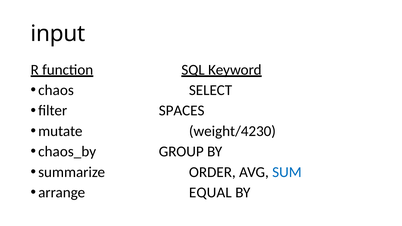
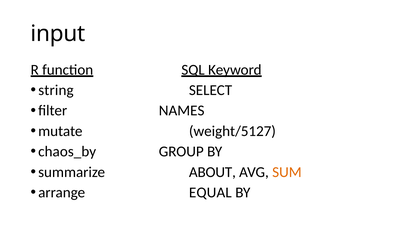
chaos: chaos -> string (56, 90)
SPACES: SPACES -> NAMES (182, 111)
weight/4230: weight/4230 -> weight/5127 (232, 131)
ORDER: ORDER -> ABOUT (212, 172)
SUM colour: blue -> orange (287, 172)
